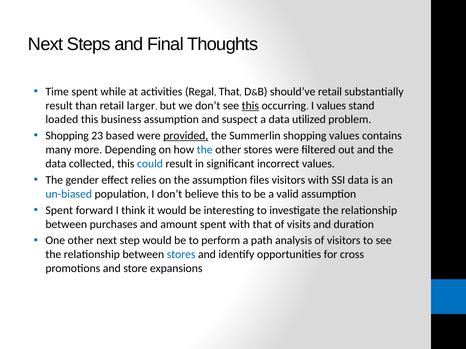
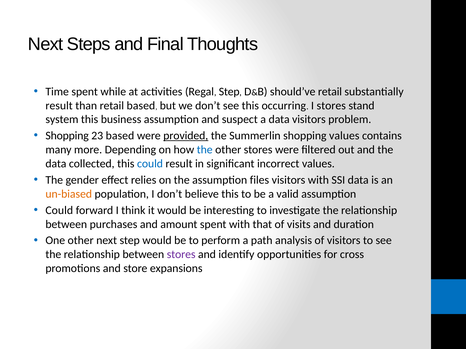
That: That -> Step (229, 92)
retail larger: larger -> based (141, 106)
this underline: present -> none (250, 106)
I values: values -> stores (331, 106)
loaded: loaded -> system (62, 120)
data utilized: utilized -> visitors (309, 120)
un-biased colour: blue -> orange (69, 194)
Spent: Spent -> Could (59, 211)
stores colour: blue -> purple (181, 255)
